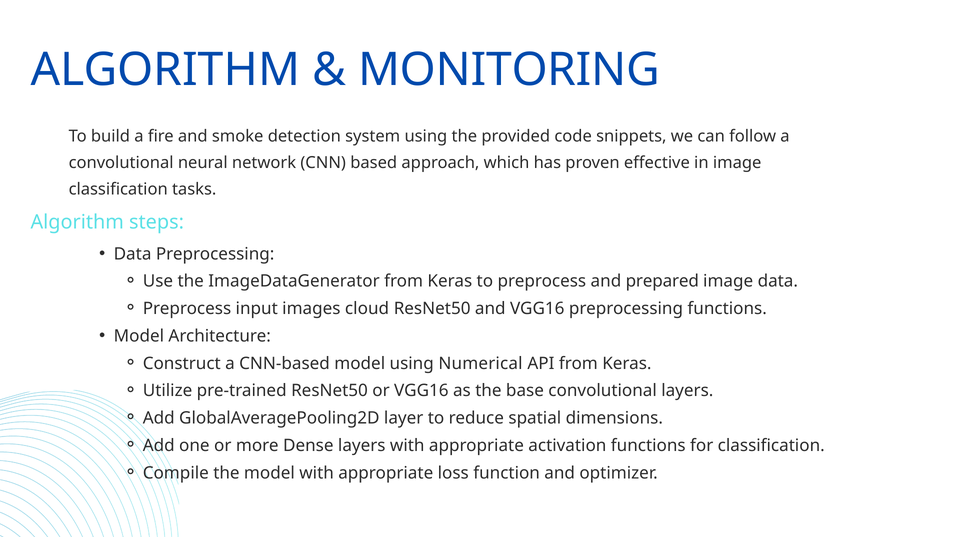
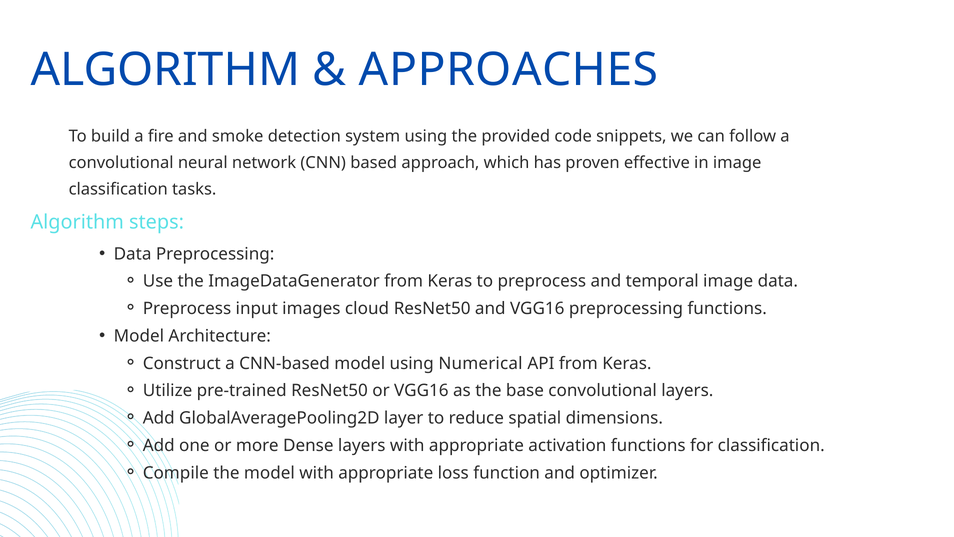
MONITORING: MONITORING -> APPROACHES (509, 70)
prepared: prepared -> temporal (662, 281)
